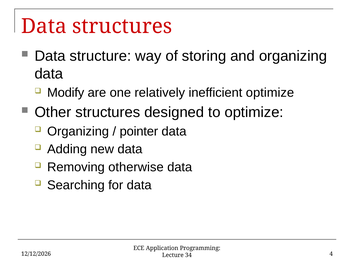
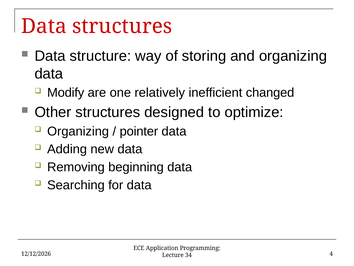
inefficient optimize: optimize -> changed (270, 93)
otherwise: otherwise -> beginning (136, 167)
